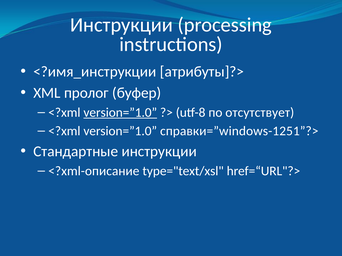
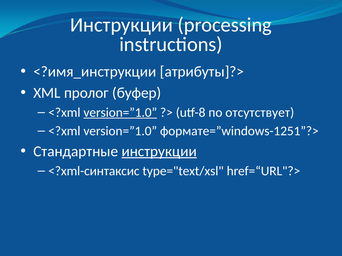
справки=”windows-1251”?>: справки=”windows-1251”?> -> формате=”windows-1251”?> (239, 131)
инструкции underline: none -> present (159, 152)
<?xml-описание: <?xml-описание -> <?xml-синтаксис (94, 171)
